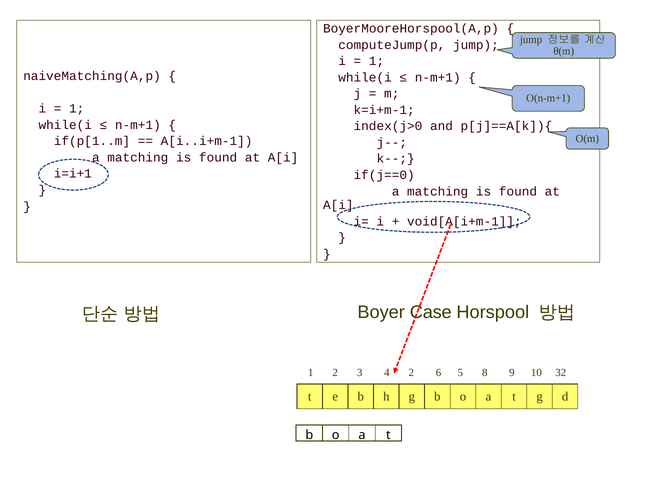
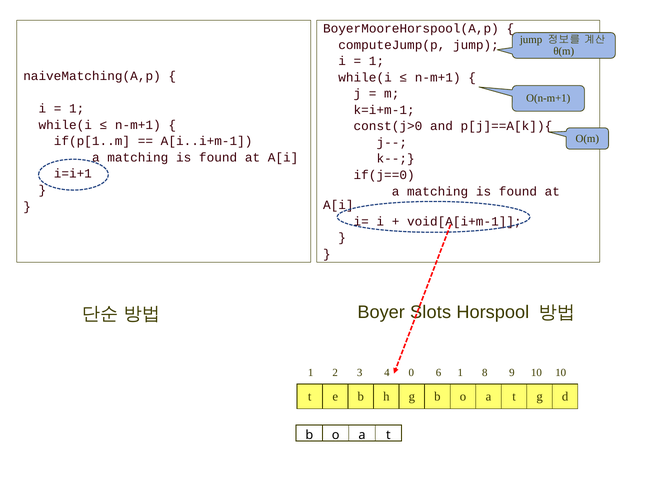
index(j>0: index(j>0 -> const(j>0 (388, 126)
Case: Case -> Slots (431, 313)
4 2: 2 -> 0 (411, 373)
6 5: 5 -> 1 (460, 373)
10 32: 32 -> 10 (561, 373)
